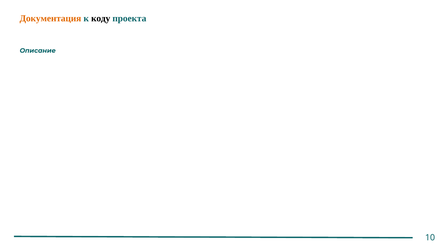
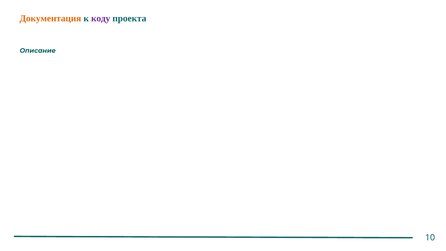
коду colour: black -> purple (101, 19)
